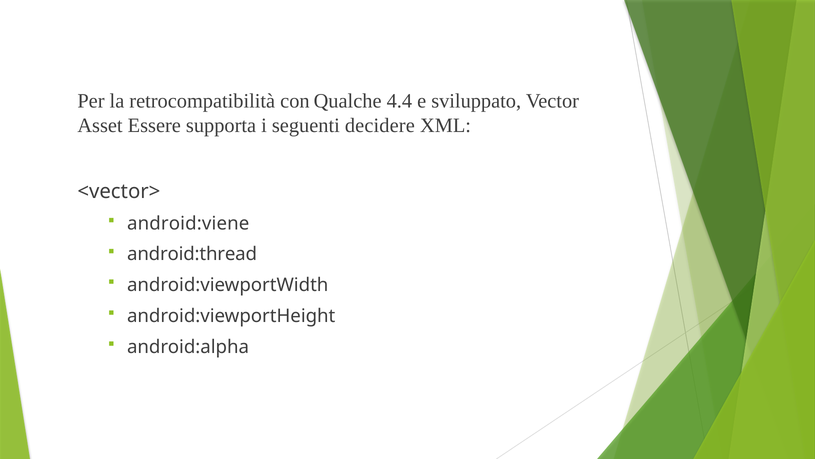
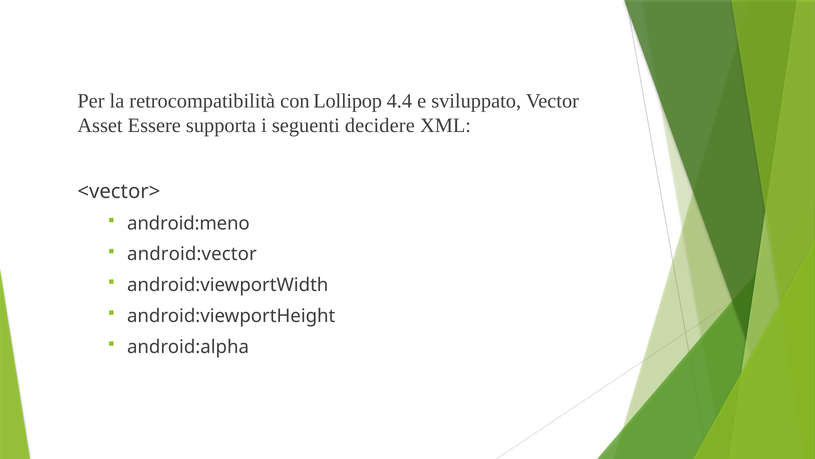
Qualche: Qualche -> Lollipop (348, 101)
android:viene: android:viene -> android:meno (188, 223)
android:thread: android:thread -> android:vector (192, 254)
